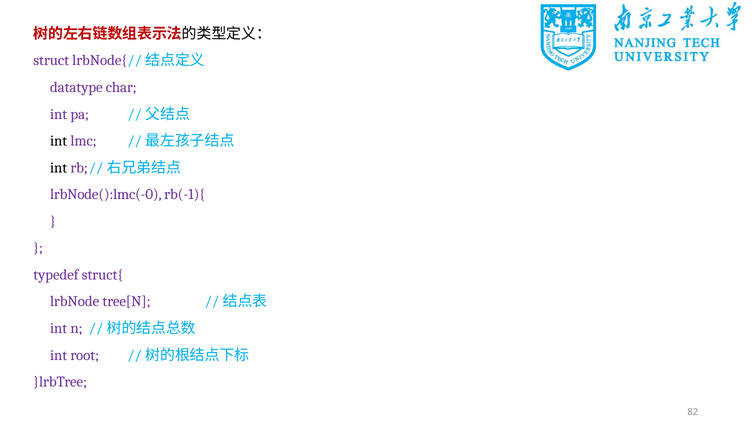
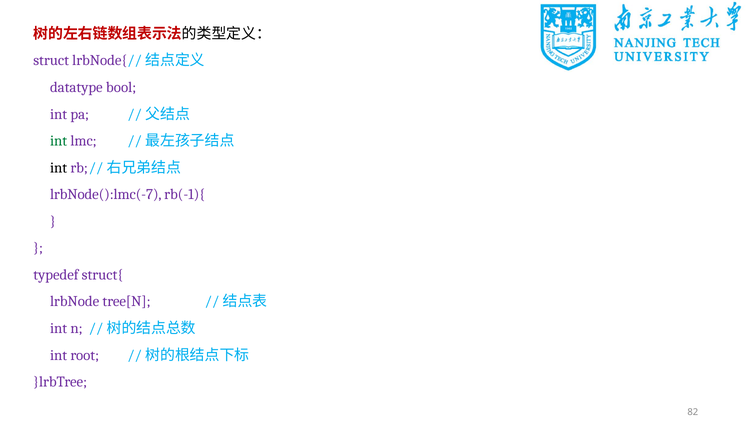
char: char -> bool (121, 87)
int colour: black -> green (59, 141)
lrbNode():lmc(-0: lrbNode():lmc(-0 -> lrbNode():lmc(-7 (106, 194)
